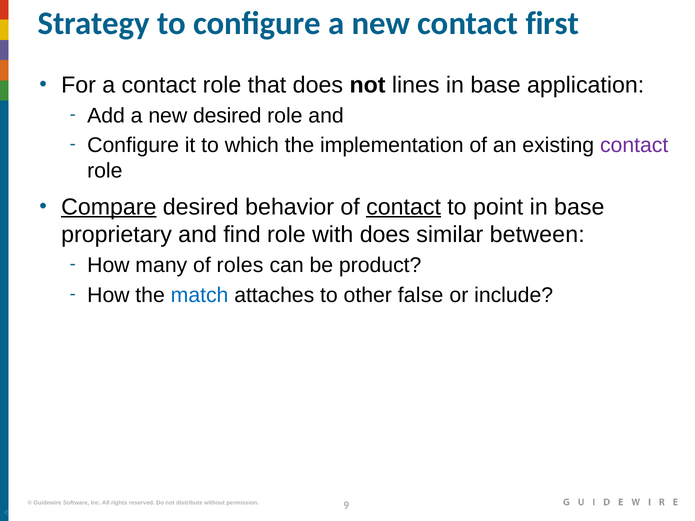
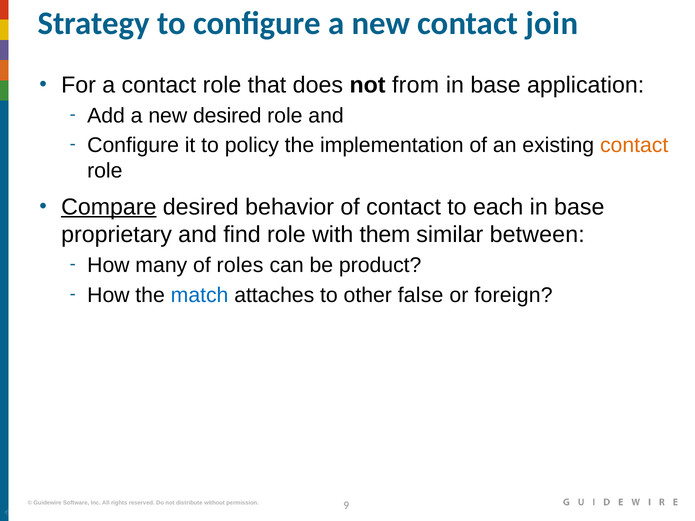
first: first -> join (552, 24)
lines: lines -> from (416, 85)
which: which -> policy (252, 145)
contact colour: purple -> orange (634, 145)
contact underline: present -> none (404, 207)
point: point -> each (498, 207)
with does: does -> them (385, 235)
include: include -> foreign (514, 295)
